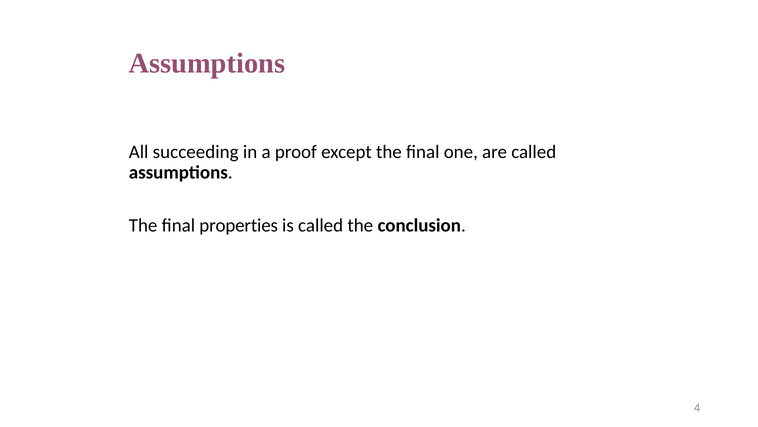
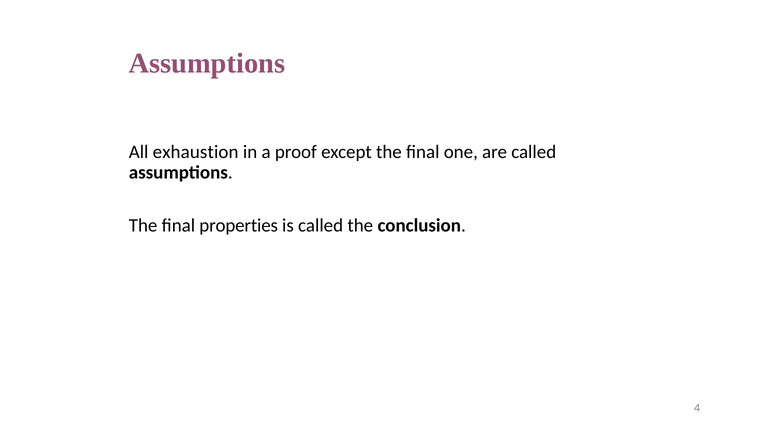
succeeding: succeeding -> exhaustion (196, 152)
